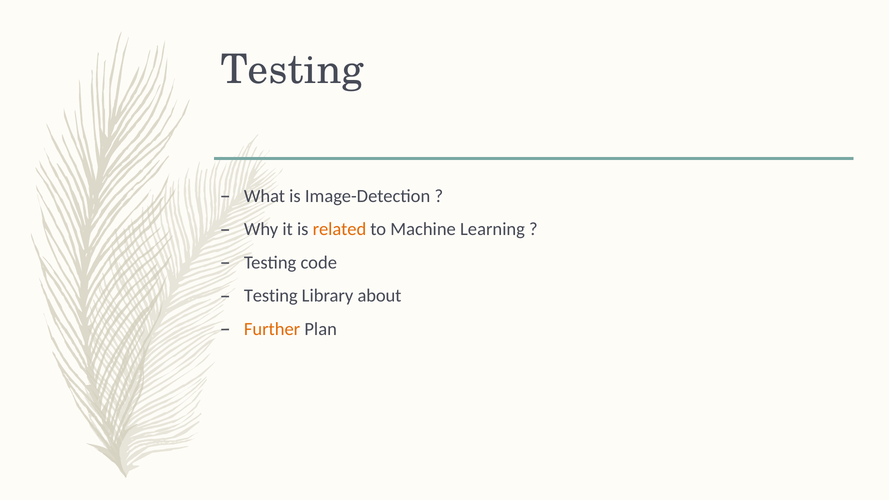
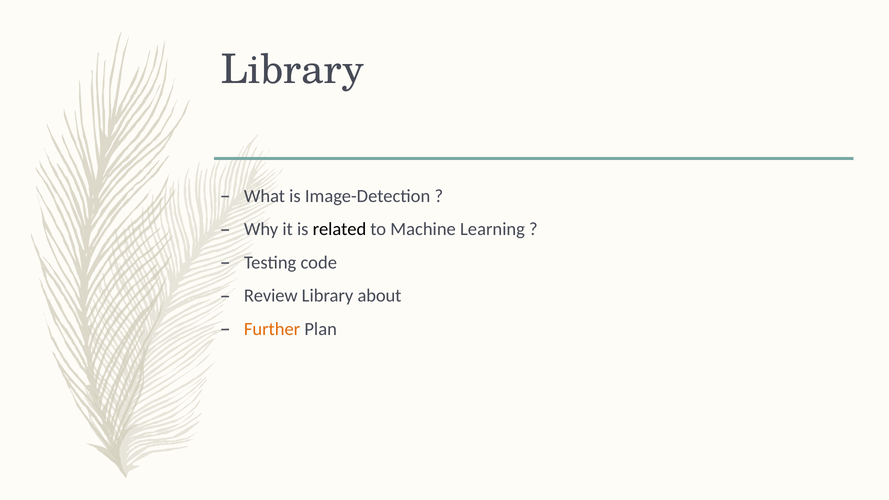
Testing: Testing -> Library (292, 70)
related colour: orange -> black (339, 229)
Testing: Testing -> Review (271, 296)
